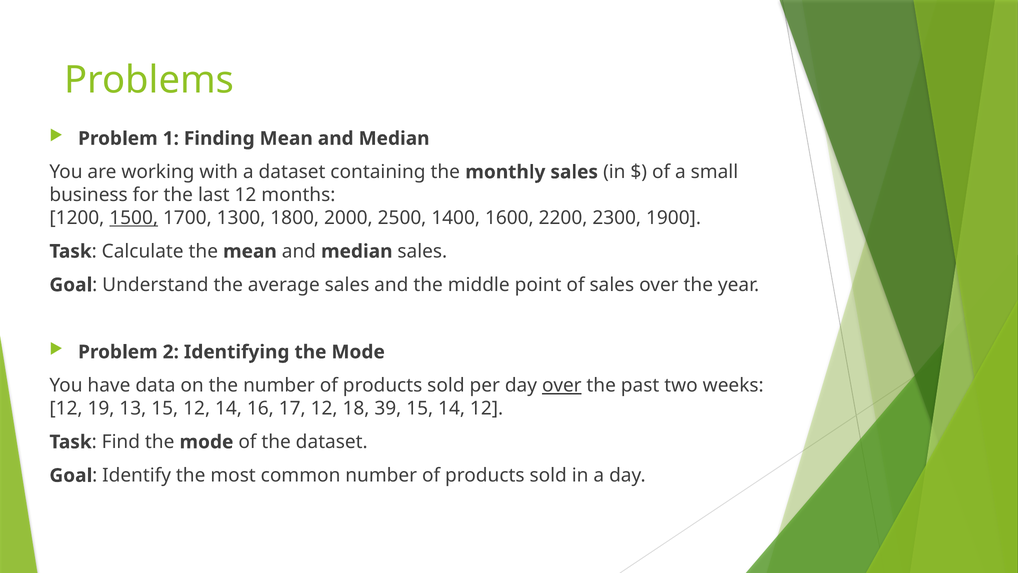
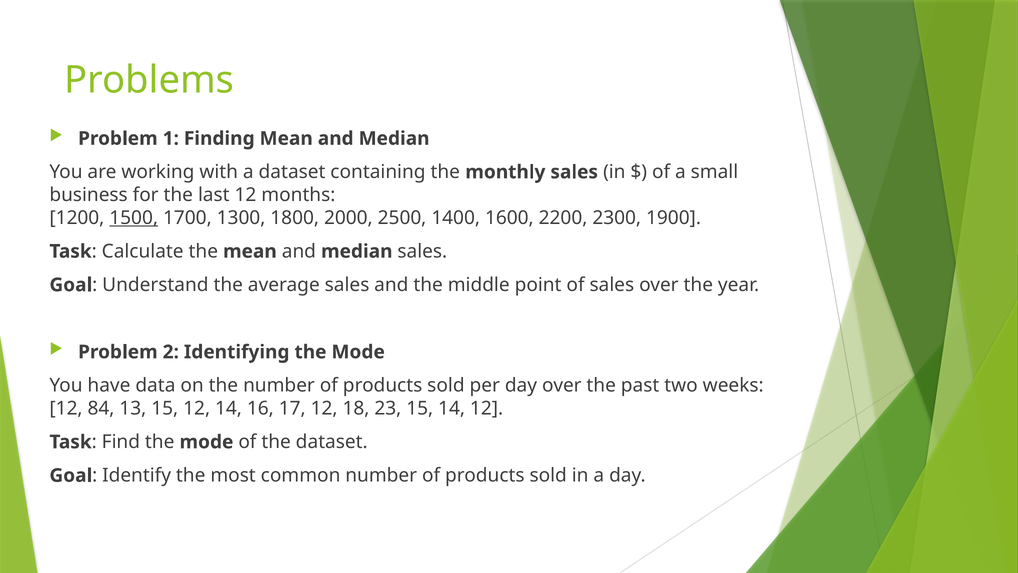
over underline: present -> none (562, 385)
19: 19 -> 84 (101, 408)
39: 39 -> 23 (388, 408)
